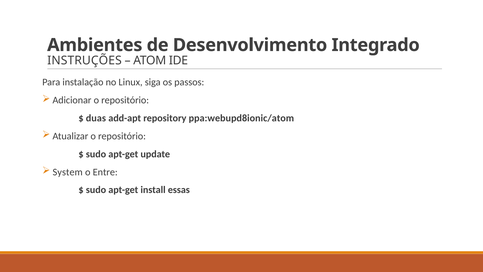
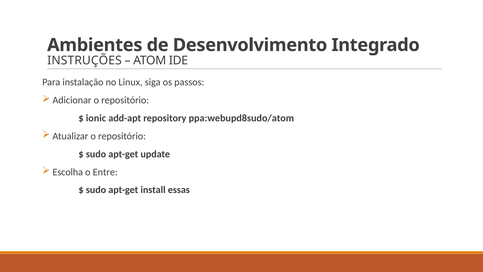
duas: duas -> ionic (96, 118)
ppa:webupd8ionic/atom: ppa:webupd8ionic/atom -> ppa:webupd8sudo/atom (241, 118)
System: System -> Escolha (68, 172)
